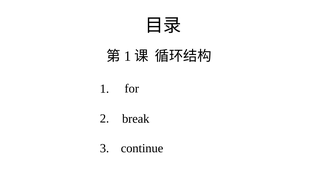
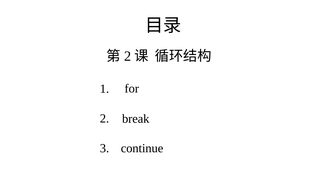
1: 1 -> 2 (128, 56)
